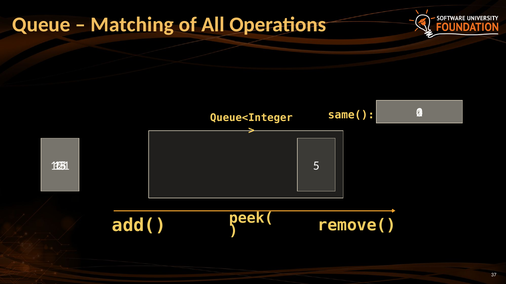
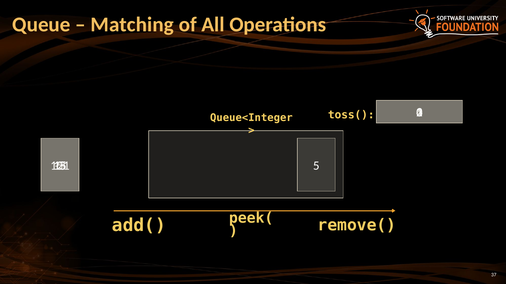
same(: same( -> toss( (351, 115)
